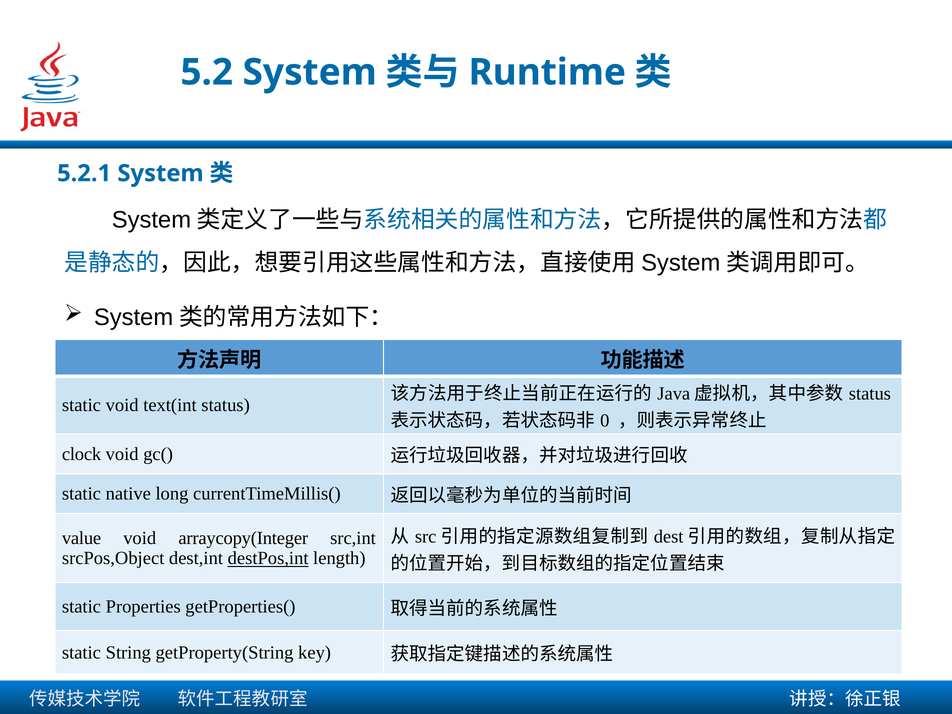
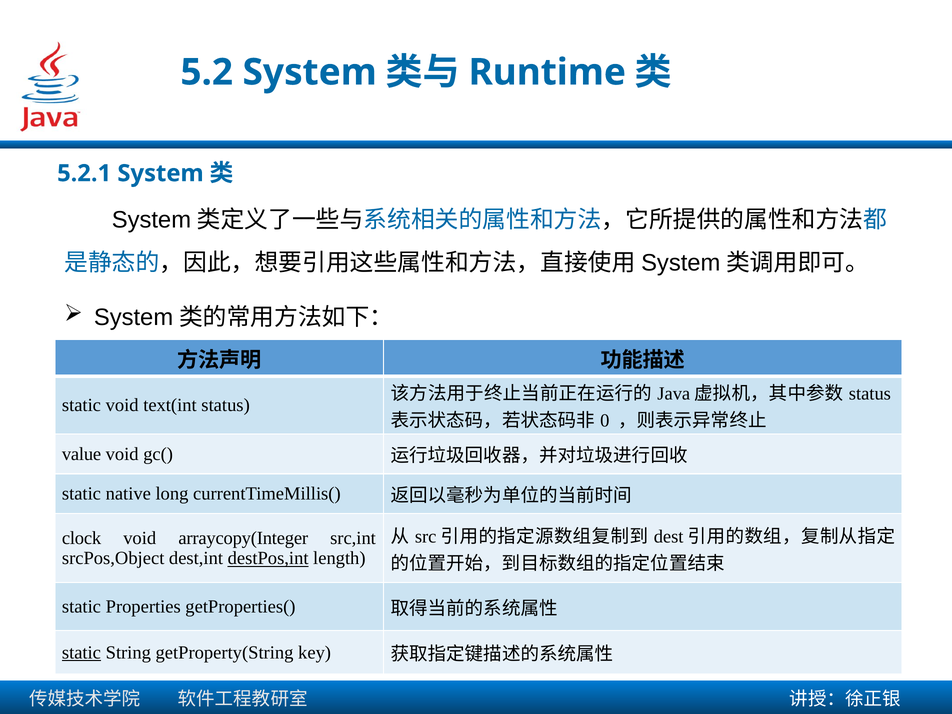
clock: clock -> value (82, 454)
value: value -> clock (82, 538)
static underline: none -> present (81, 652)
